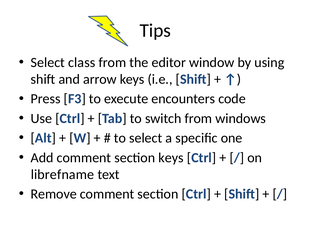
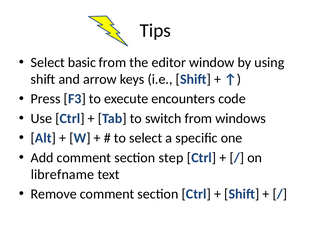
class: class -> basic (82, 63)
section keys: keys -> step (171, 158)
